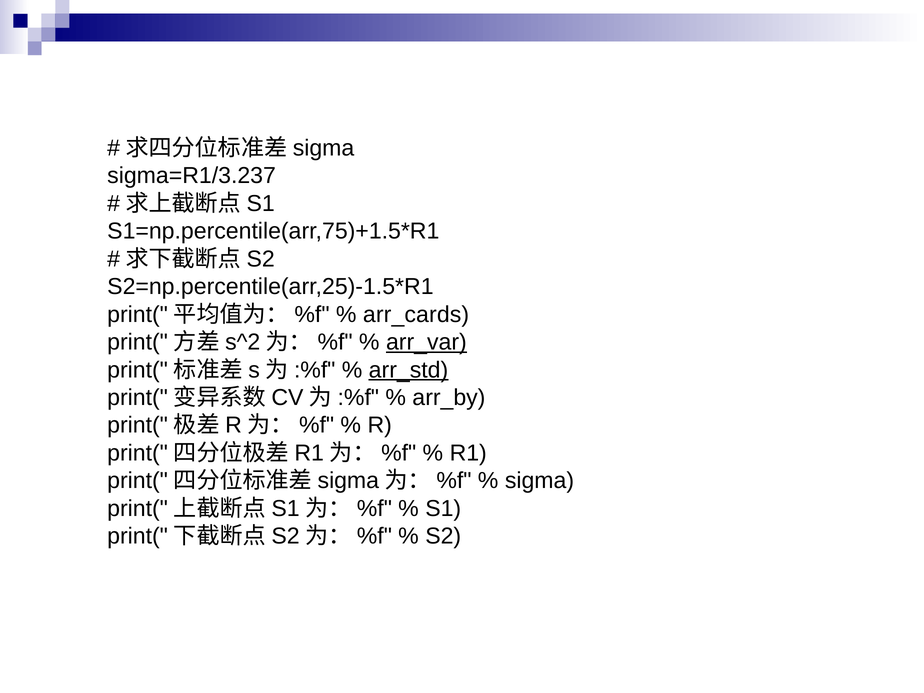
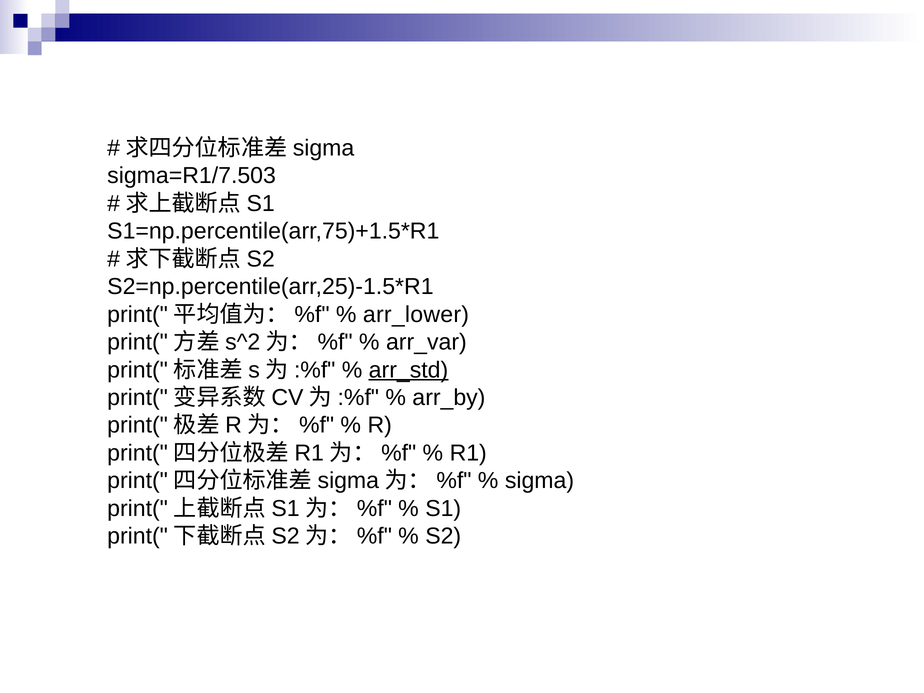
sigma=R1/3.237: sigma=R1/3.237 -> sigma=R1/7.503 (192, 176)
arr_cards: arr_cards -> arr_lower (416, 314)
arr_var underline: present -> none (426, 342)
